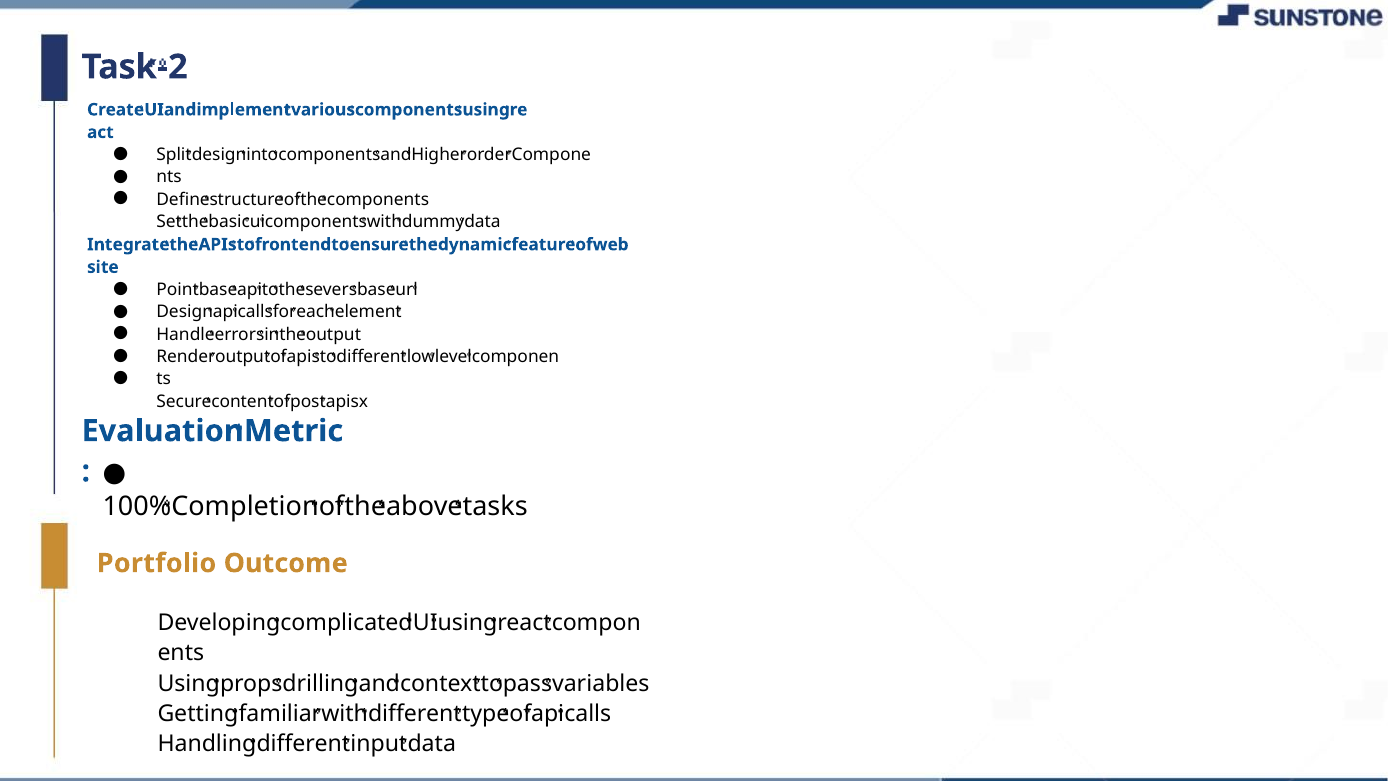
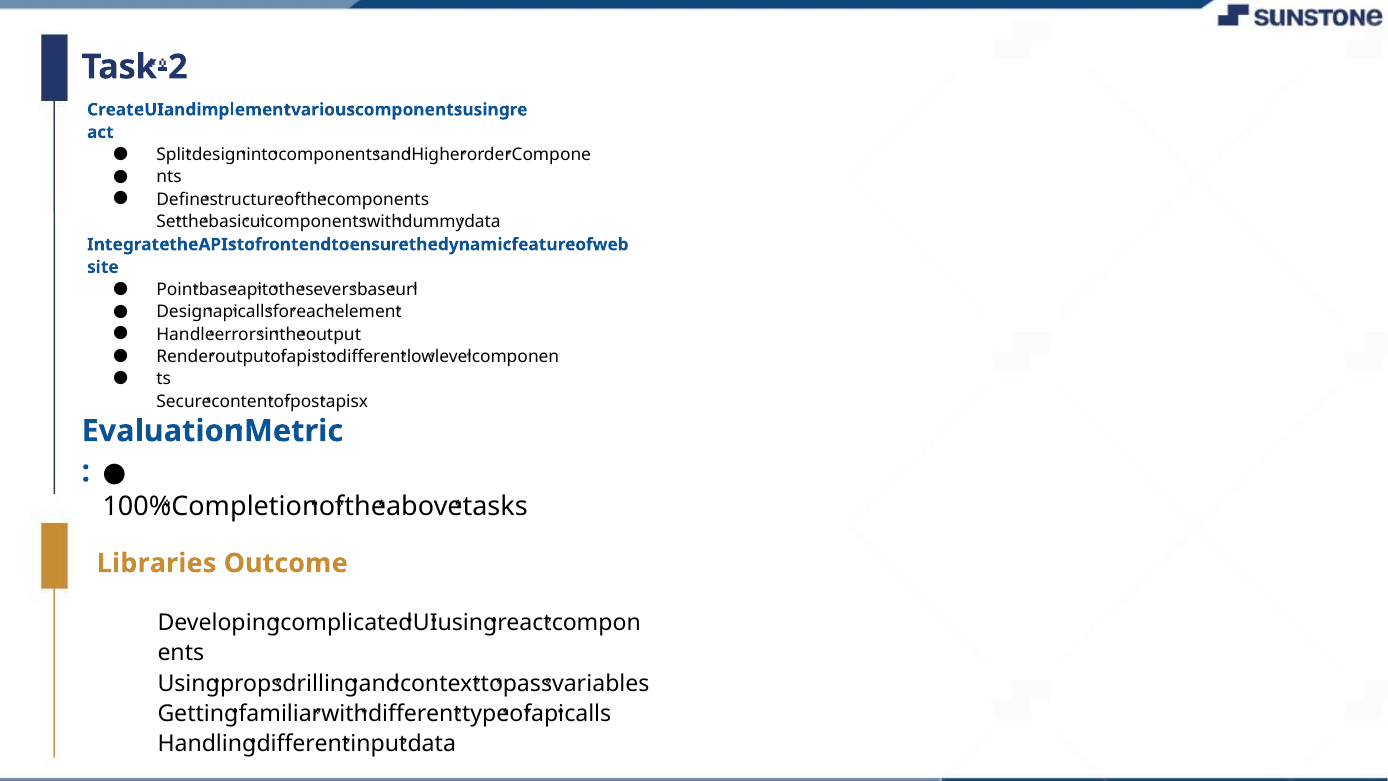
Portfolio: Portfolio -> Libraries (157, 563)
